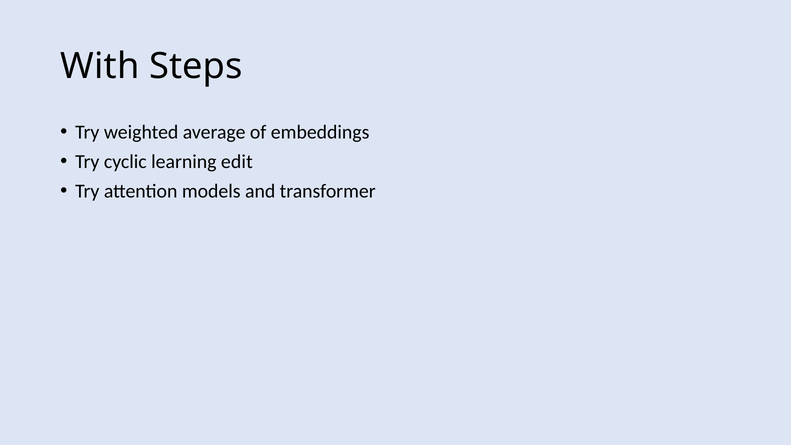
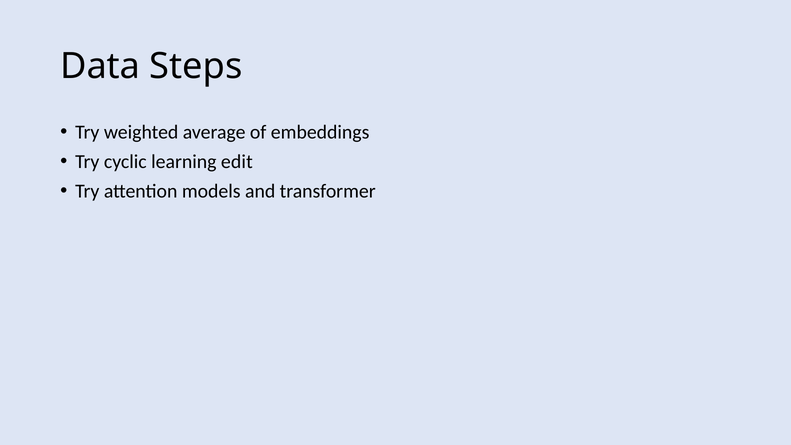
With: With -> Data (100, 66)
